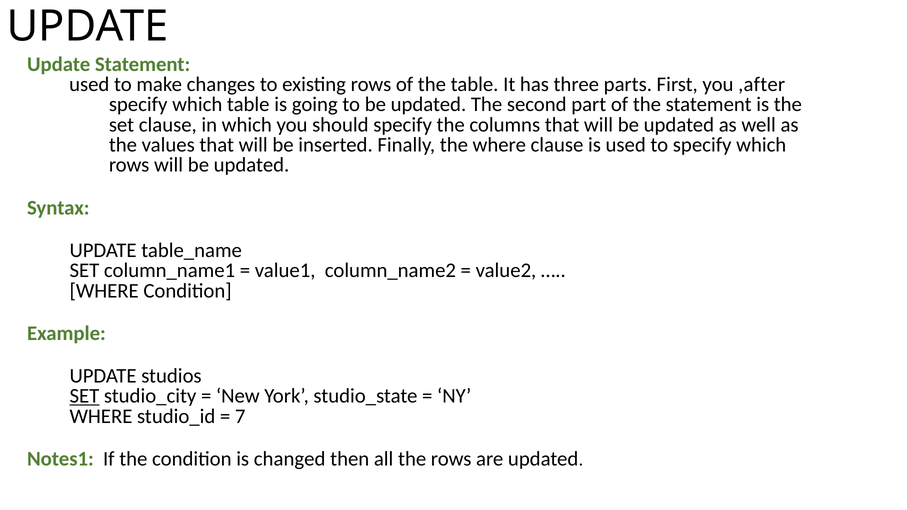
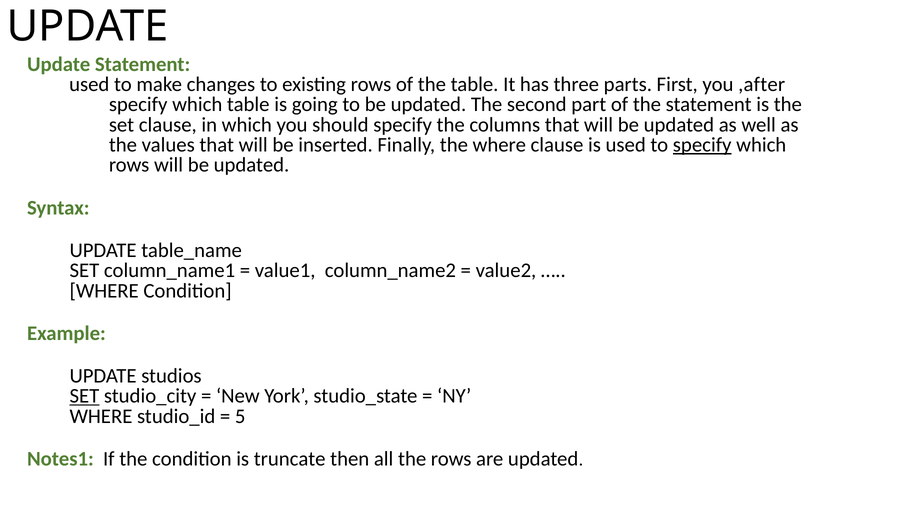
specify underline: none -> present (702, 145)
7: 7 -> 5 (240, 416)
changed: changed -> truncate (290, 459)
